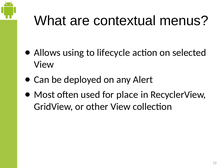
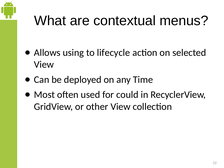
Alert: Alert -> Time (143, 80)
place: place -> could (127, 95)
